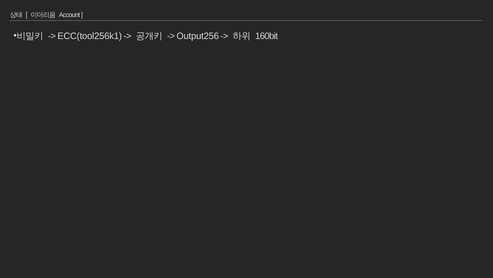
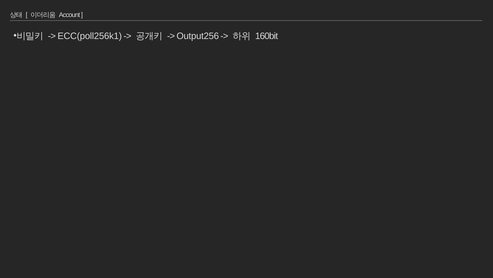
ECC(tool256k1: ECC(tool256k1 -> ECC(poll256k1 (90, 36)
